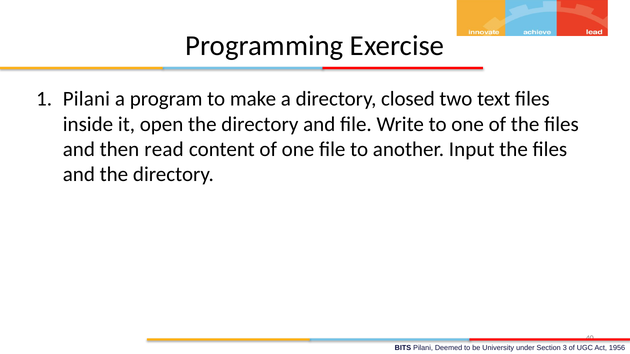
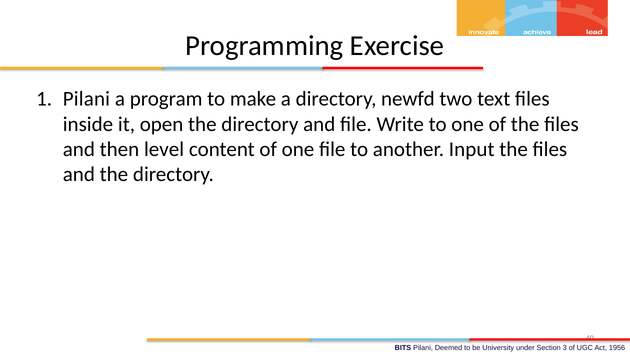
closed: closed -> newfd (408, 99)
read: read -> level (164, 150)
